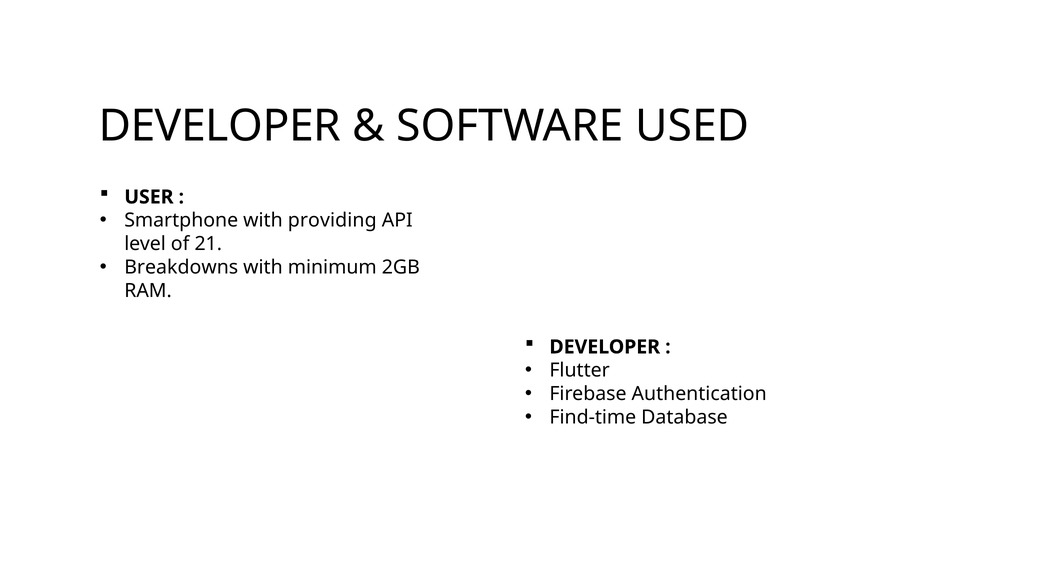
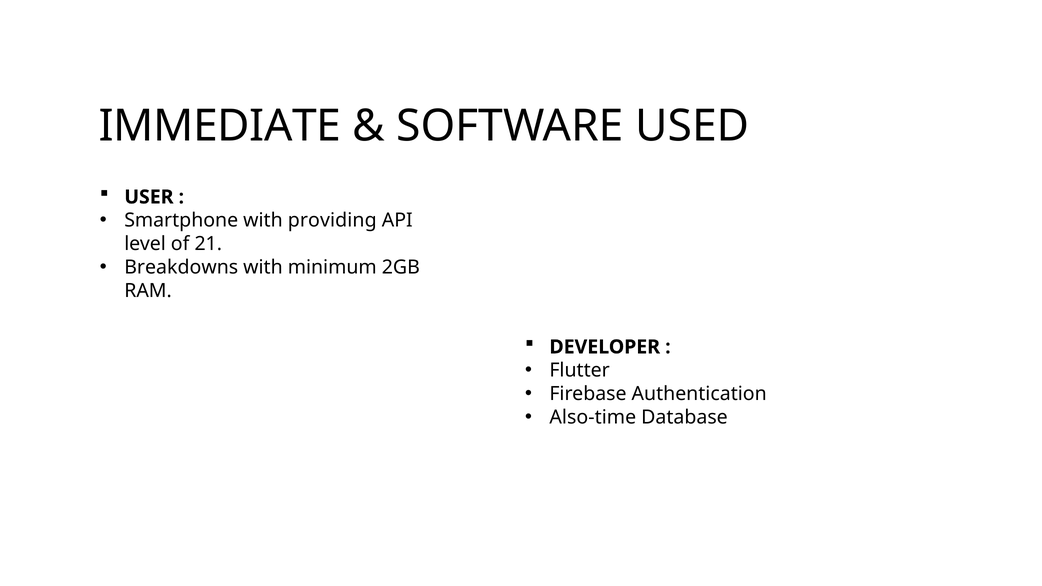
DEVELOPER: DEVELOPER -> IMMEDIATE (220, 126)
Find-time: Find-time -> Also-time (593, 417)
